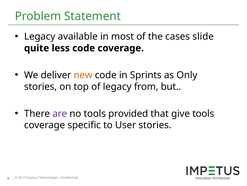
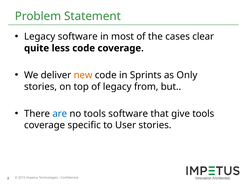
Legacy available: available -> software (78, 36)
slide: slide -> clear (203, 36)
are colour: purple -> blue (60, 113)
tools provided: provided -> software (128, 113)
